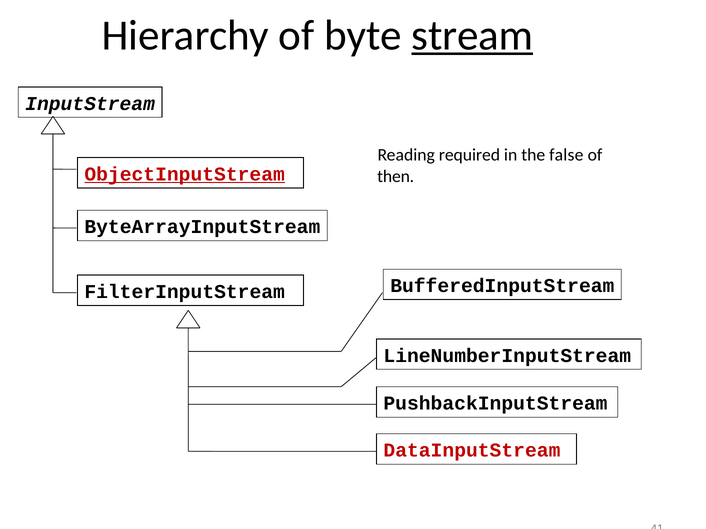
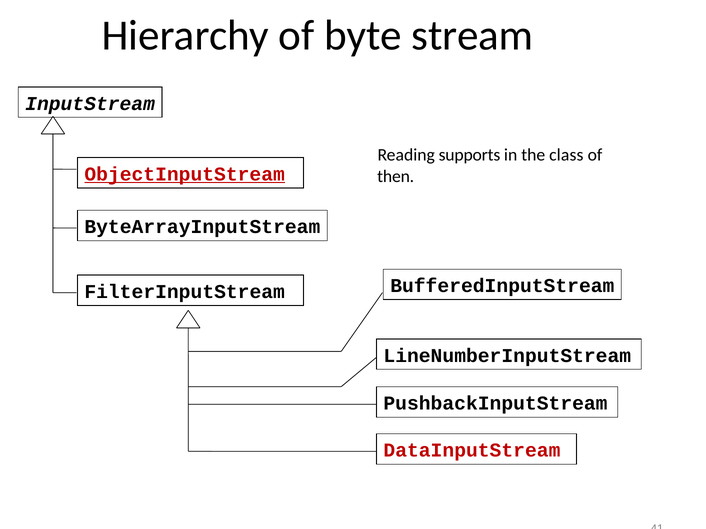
stream underline: present -> none (472, 35)
required: required -> supports (469, 155)
false: false -> class (566, 155)
